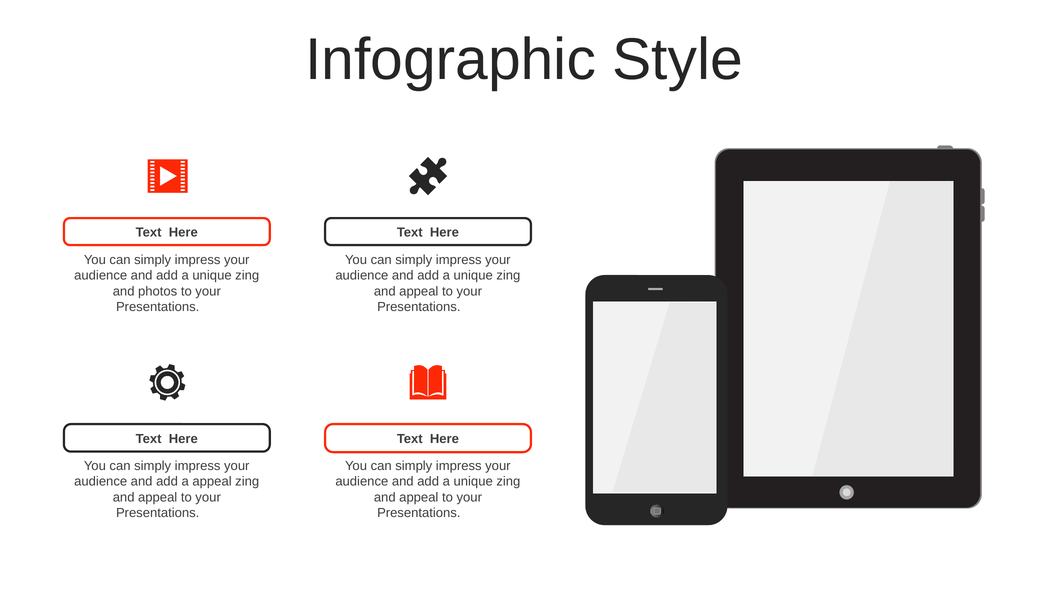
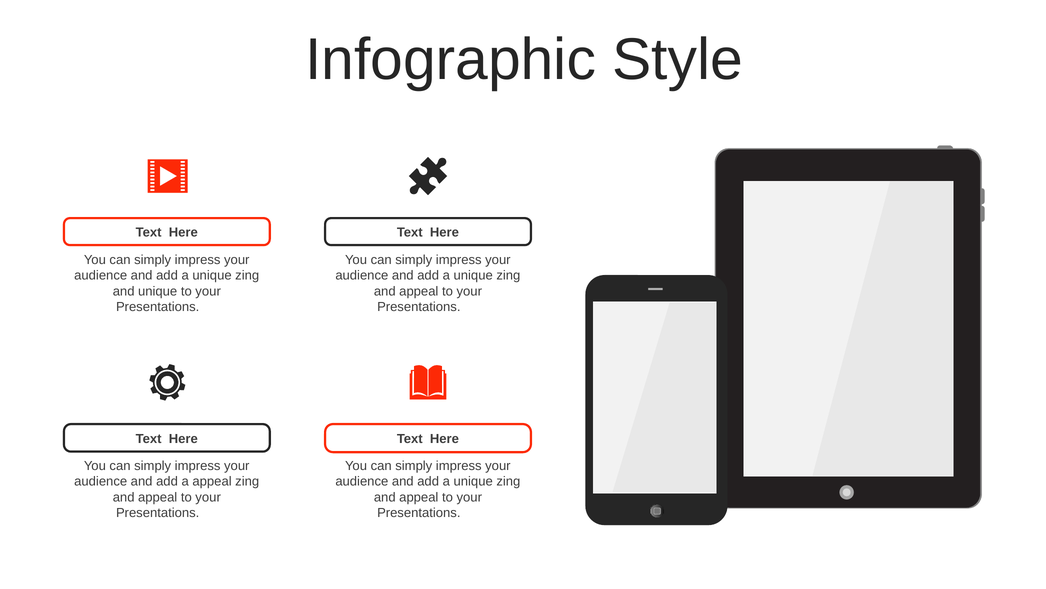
and photos: photos -> unique (158, 291)
